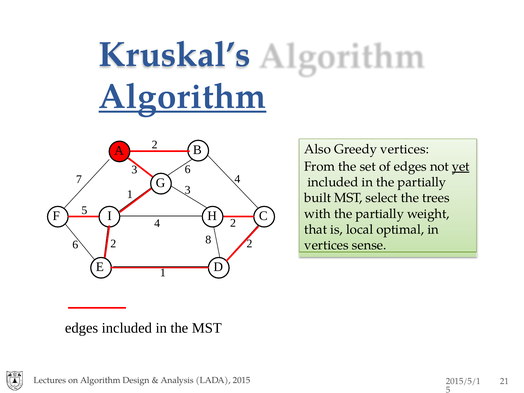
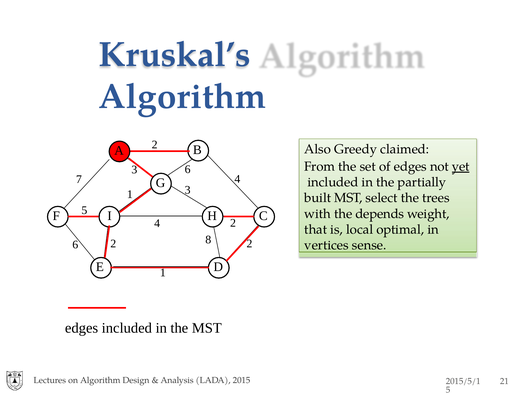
Algorithm underline: present -> none (182, 97)
Greedy vertices: vertices -> claimed (405, 149)
with the partially: partially -> depends (380, 214)
